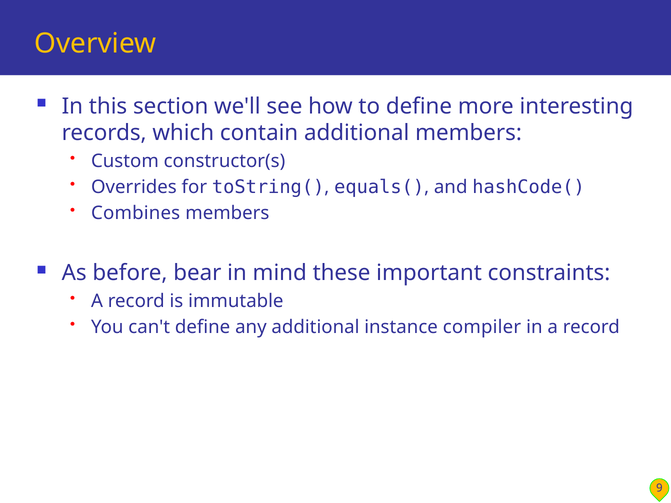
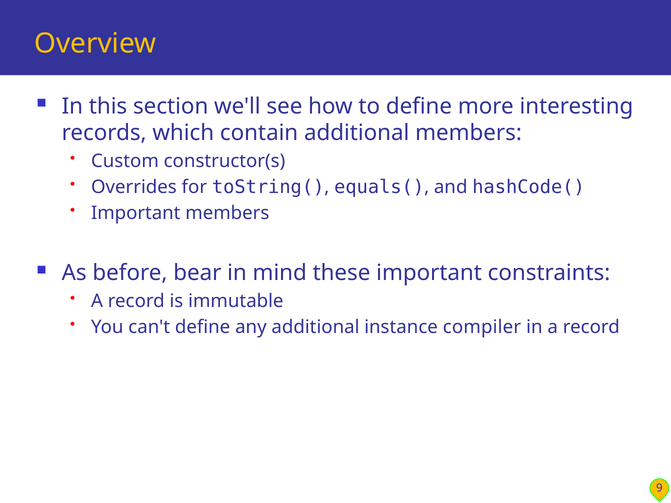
Combines: Combines -> Important (136, 213)
